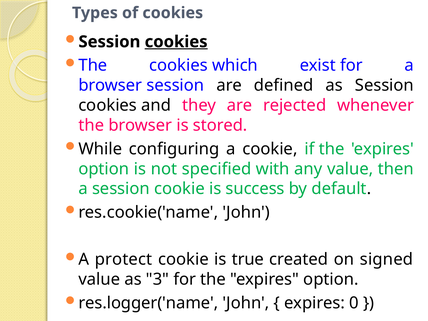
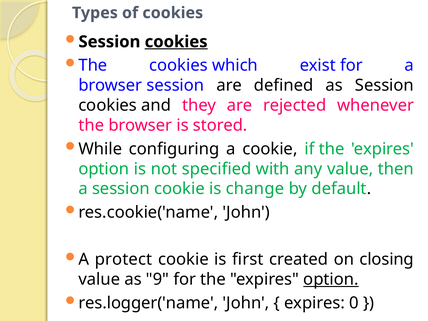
success: success -> change (255, 189)
true: true -> first (248, 259)
signed: signed -> closing (387, 259)
3: 3 -> 9 (158, 279)
option underline: none -> present (331, 279)
